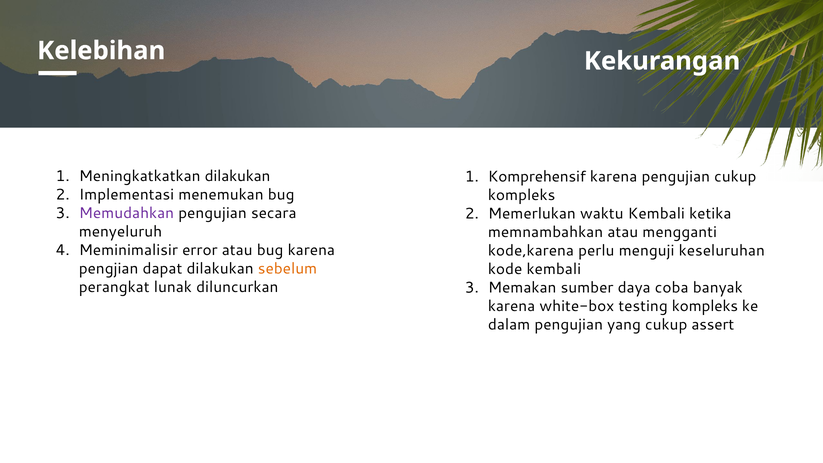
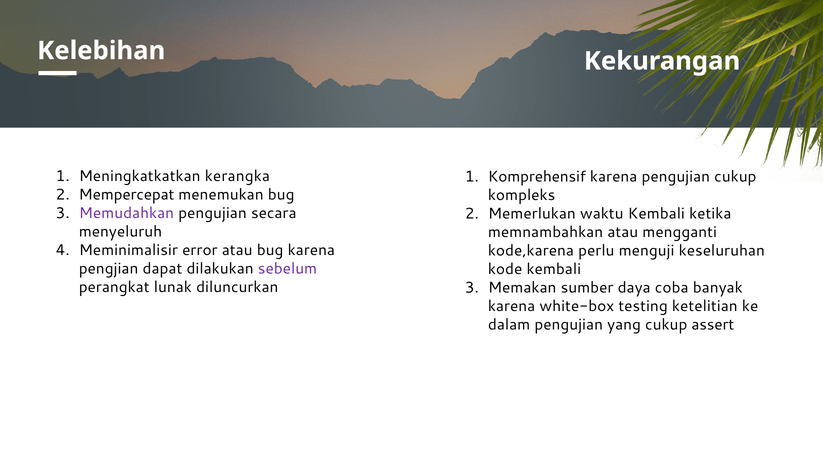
Meningkatkatkan dilakukan: dilakukan -> kerangka (237, 176)
Implementasi: Implementasi -> Mempercepat (126, 194)
sebelum colour: orange -> purple (288, 269)
testing kompleks: kompleks -> ketelitian (705, 306)
